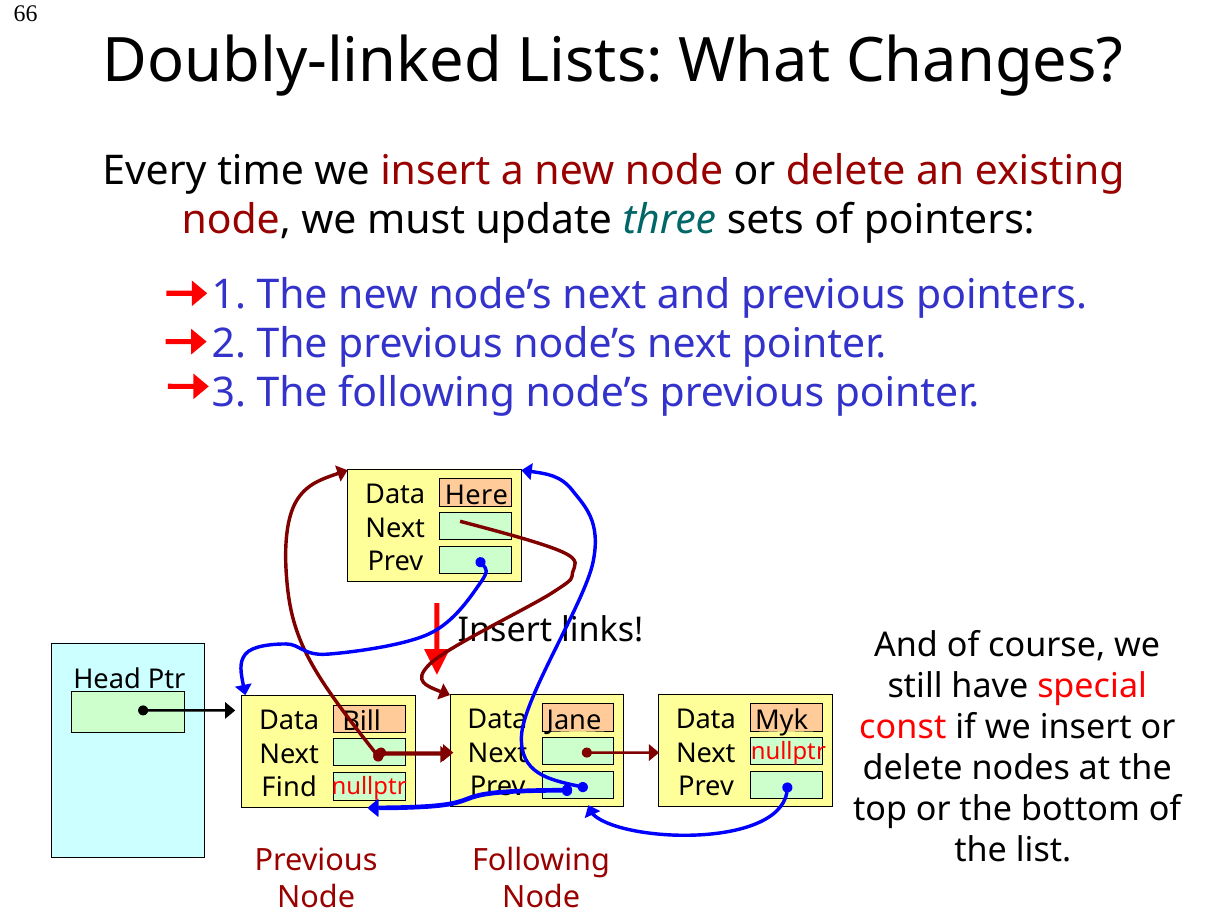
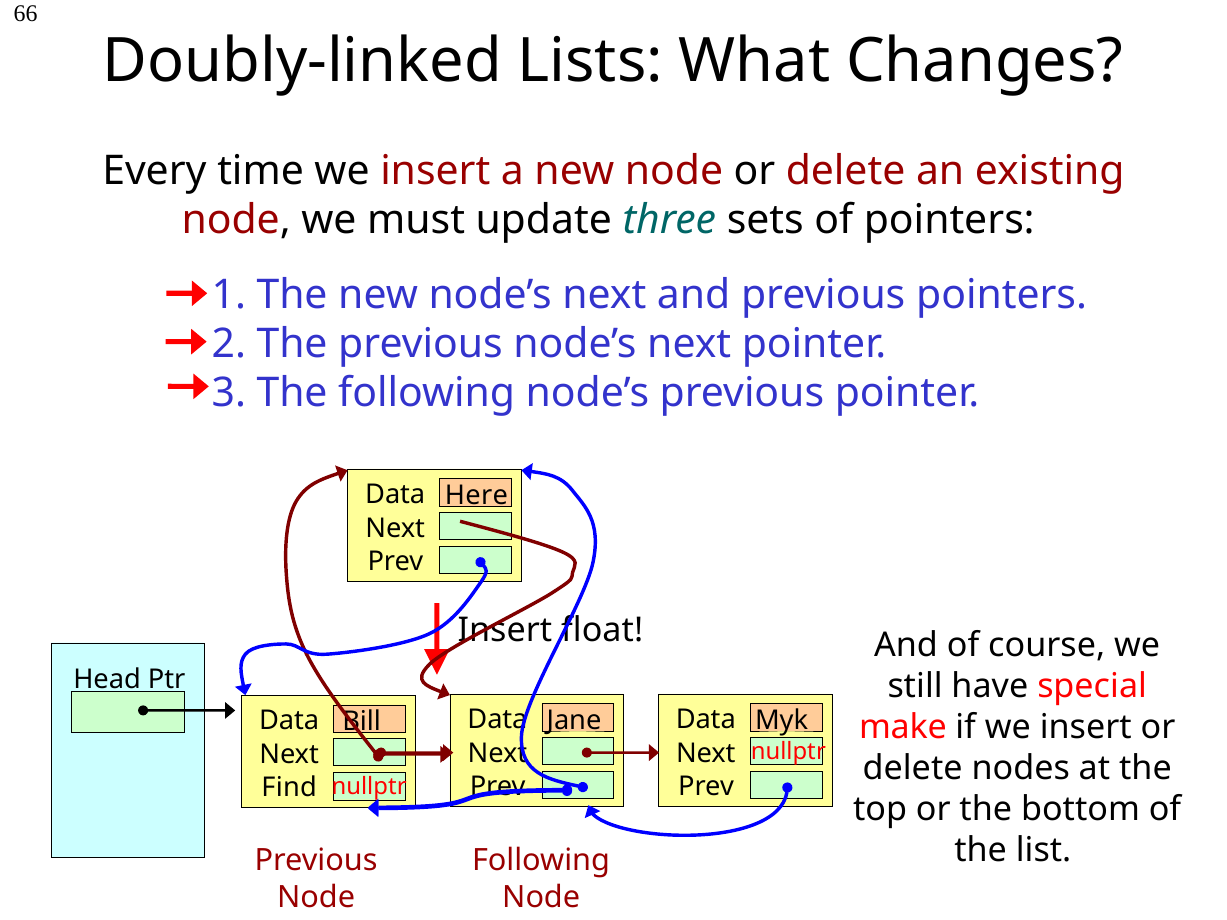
links: links -> float (602, 630)
const: const -> make (903, 728)
